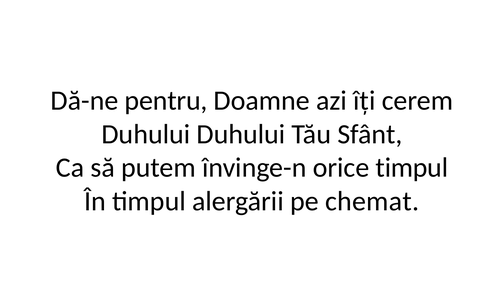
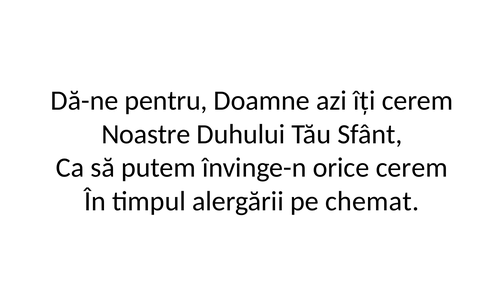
Duhului: Duhului -> Noastre (146, 134)
orice timpul: timpul -> cerem (412, 168)
